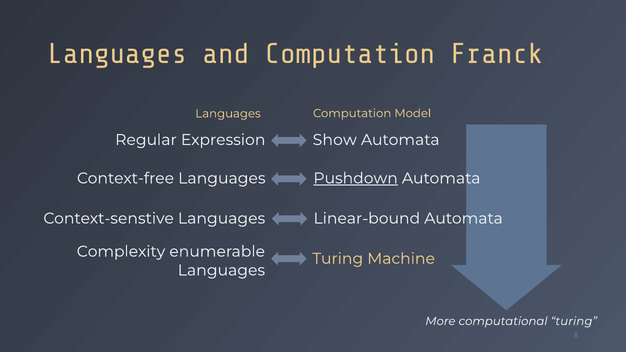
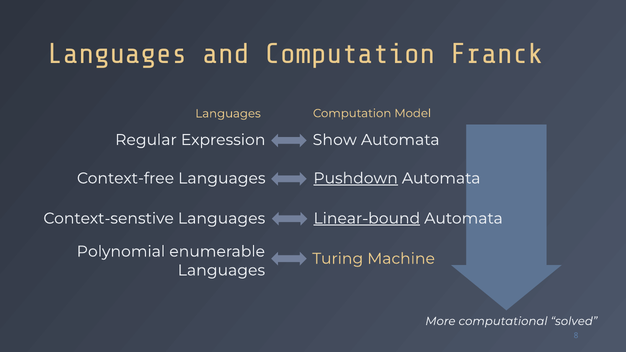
Linear-bound underline: none -> present (367, 218)
Complexity: Complexity -> Polynomial (121, 252)
computational turing: turing -> solved (574, 321)
